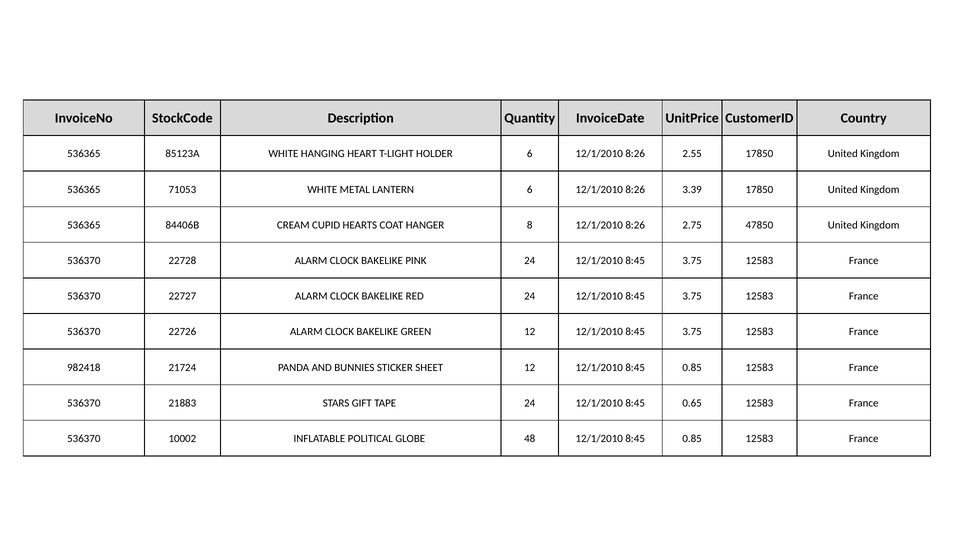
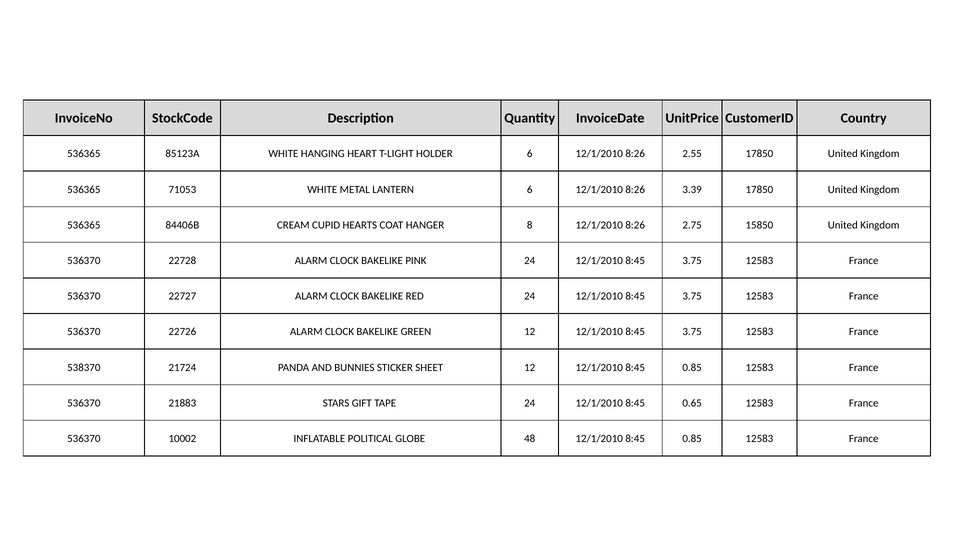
47850: 47850 -> 15850 (759, 225)
982418: 982418 -> 538370 (84, 367)
